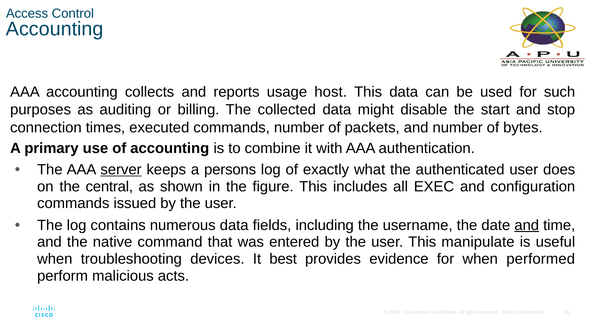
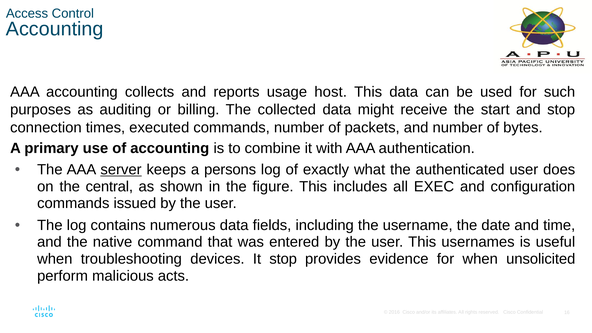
disable: disable -> receive (424, 110)
and underline: present -> none (527, 225)
manipulate: manipulate -> usernames (478, 242)
It best: best -> stop (283, 259)
performed: performed -> unsolicited (541, 259)
